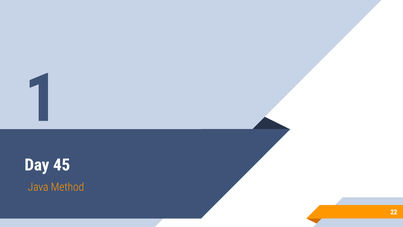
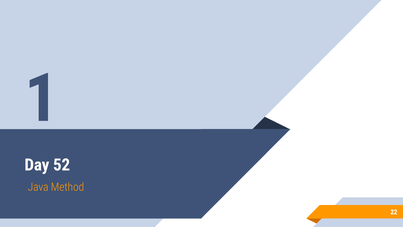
45: 45 -> 52 (62, 165)
